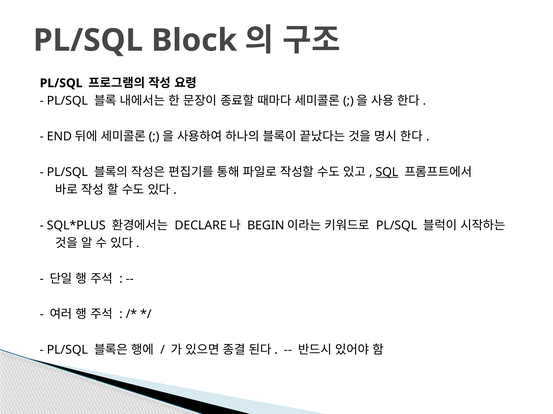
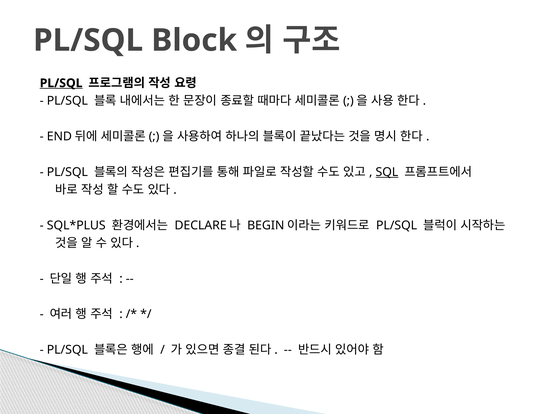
PL/SQL underline: none -> present (61, 83)
